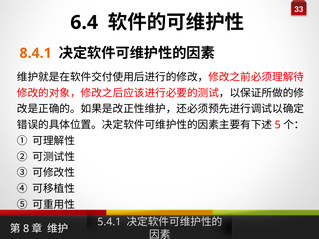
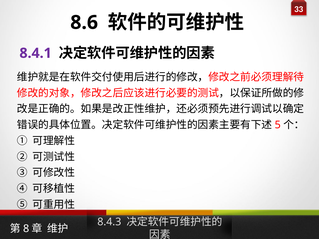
6.4: 6.4 -> 8.6 (84, 23)
8.4.1 colour: orange -> purple (36, 53)
5.4.1: 5.4.1 -> 8.4.3 (109, 222)
